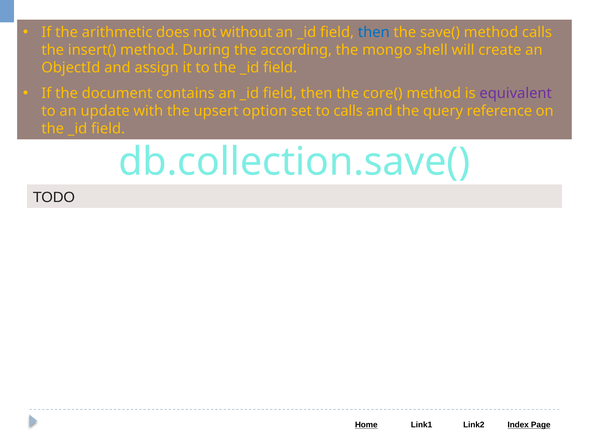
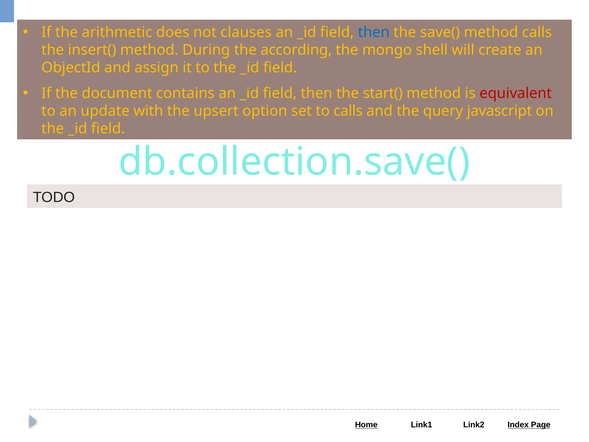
without: without -> clauses (246, 32)
core(: core( -> start( (383, 93)
equivalent colour: purple -> red (516, 93)
reference: reference -> javascript (499, 111)
